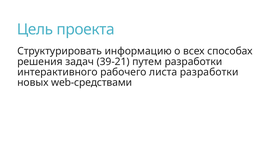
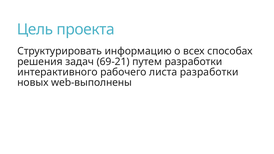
39-21: 39-21 -> 69-21 (113, 62)
web-средствами: web-средствами -> web-выполнены (92, 83)
